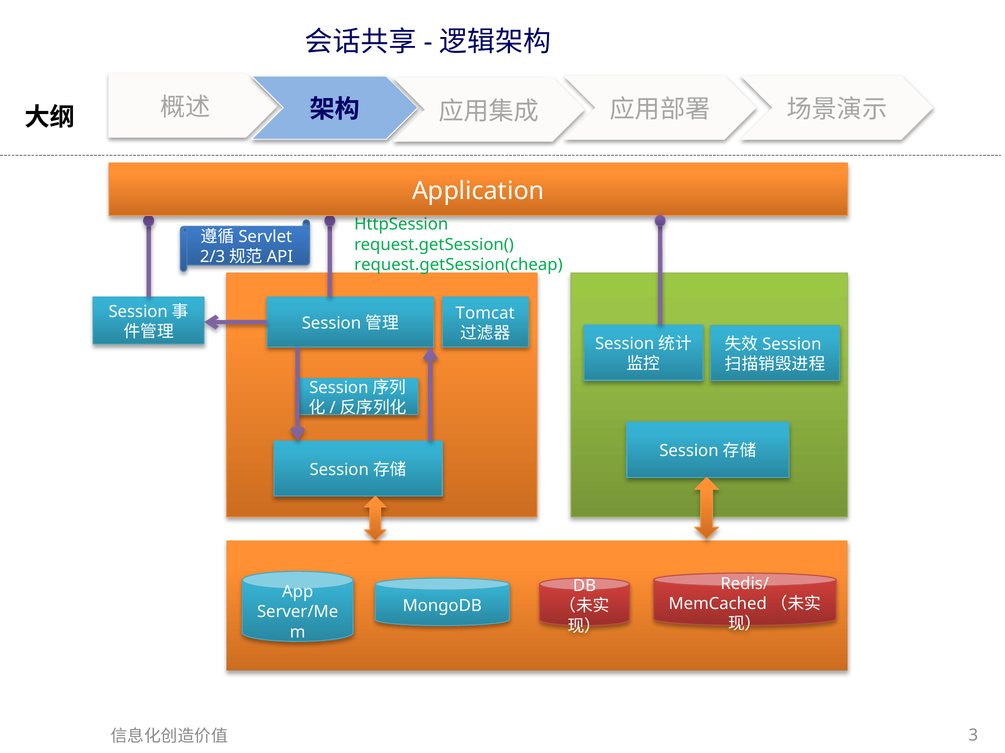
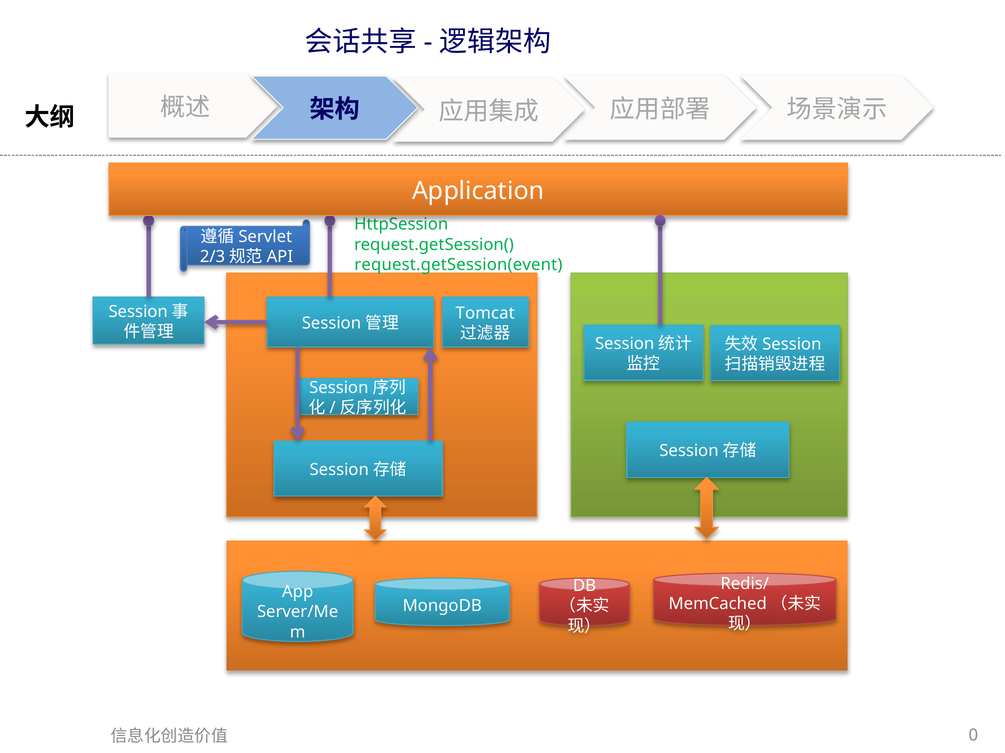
request.getSession(cheap: request.getSession(cheap -> request.getSession(event (458, 265)
3: 3 -> 0 (973, 736)
